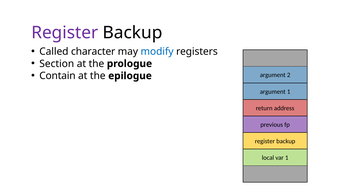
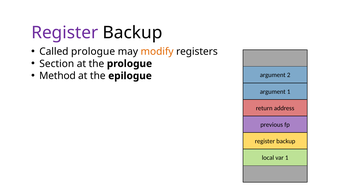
Called character: character -> prologue (93, 51)
modify colour: blue -> orange (157, 51)
Contain: Contain -> Method (57, 76)
